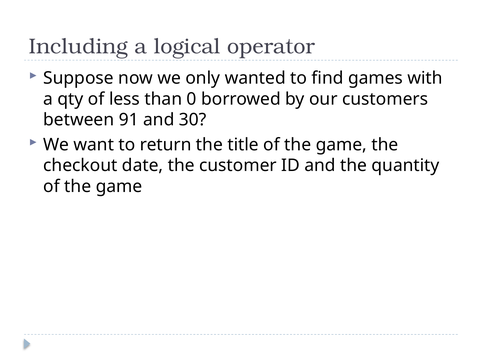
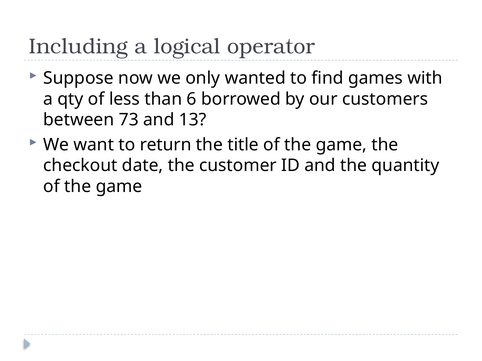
0: 0 -> 6 (192, 99)
91: 91 -> 73 (129, 120)
30: 30 -> 13 (193, 120)
